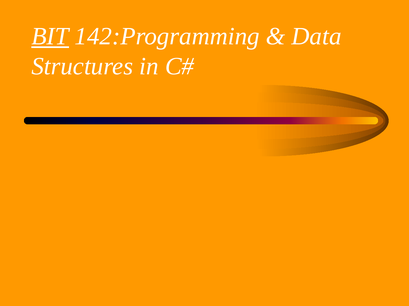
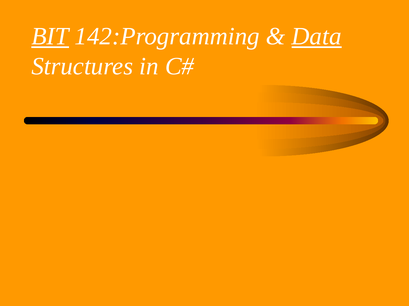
Data underline: none -> present (317, 37)
